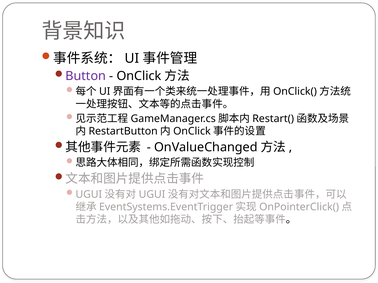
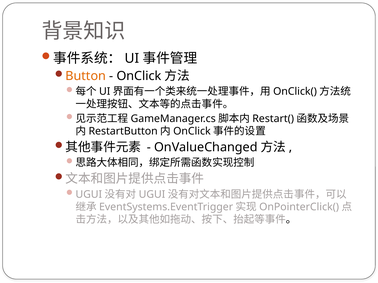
Button colour: purple -> orange (86, 76)
